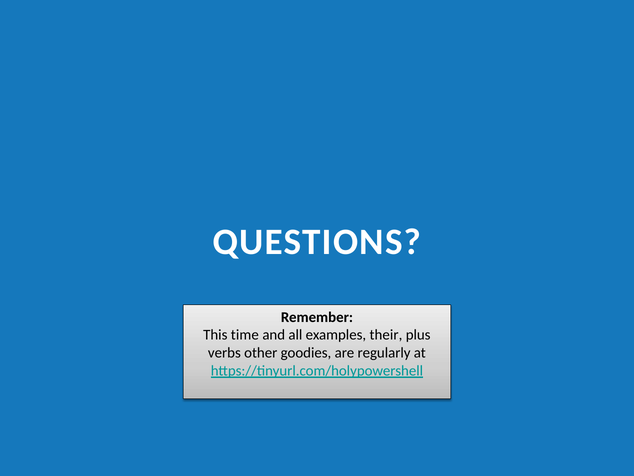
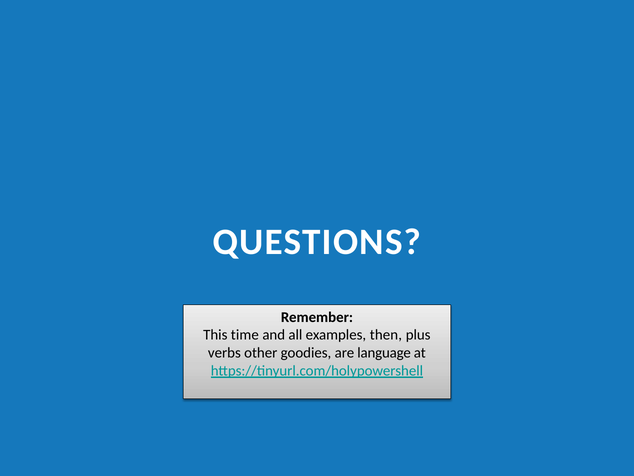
their: their -> then (386, 335)
regularly: regularly -> language (384, 352)
